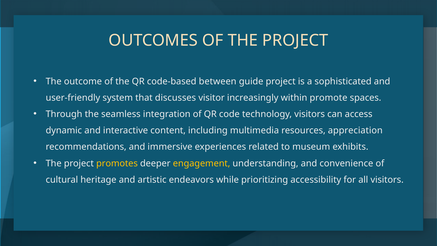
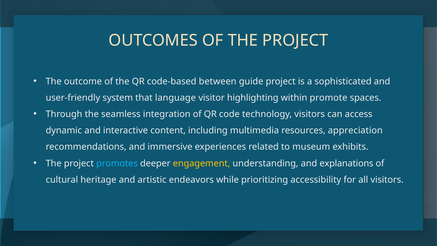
discusses: discusses -> language (175, 98)
increasingly: increasingly -> highlighting (253, 98)
promotes colour: yellow -> light blue (117, 163)
convenience: convenience -> explanations (346, 163)
